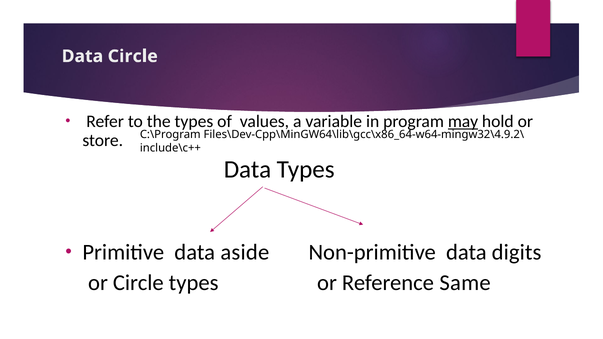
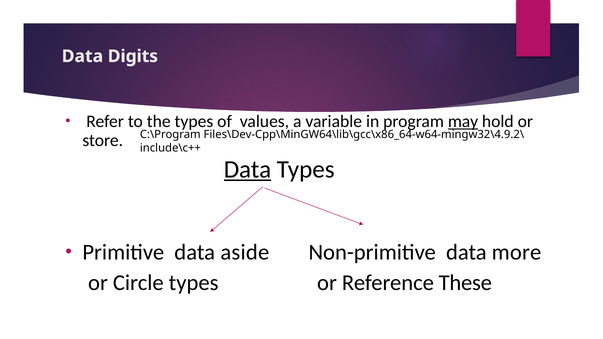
Data Circle: Circle -> Digits (133, 56)
Data underline: none -> present (248, 170)
digits: digits -> more (517, 252)
Same: Same -> These (465, 283)
